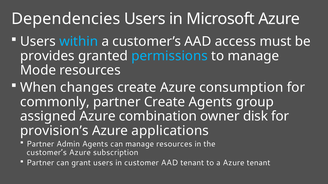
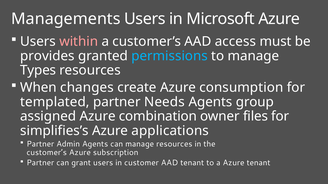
Dependencies: Dependencies -> Managements (66, 19)
within colour: light blue -> pink (79, 42)
Mode: Mode -> Types (38, 70)
commonly: commonly -> templated (55, 102)
partner Create: Create -> Needs (164, 102)
disk: disk -> files (255, 117)
provision’s: provision’s -> simplifies’s (54, 131)
